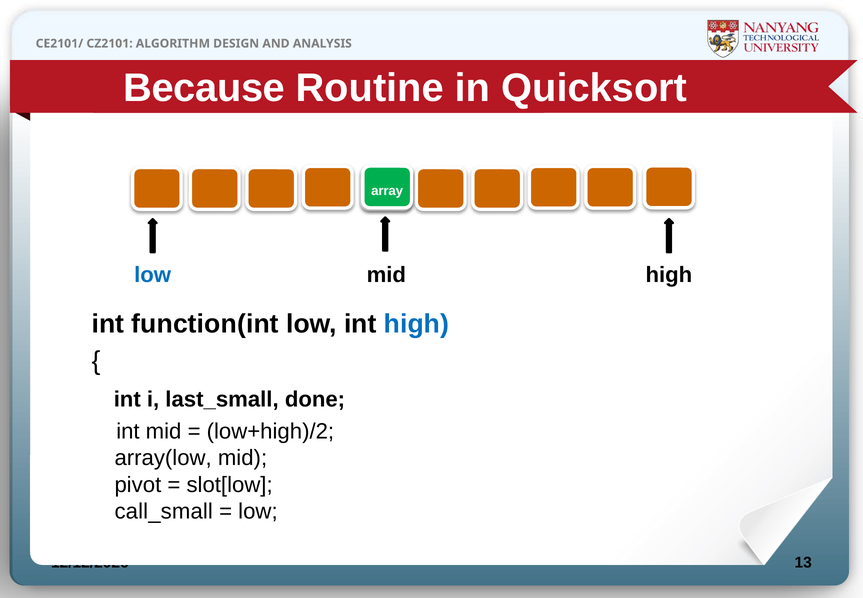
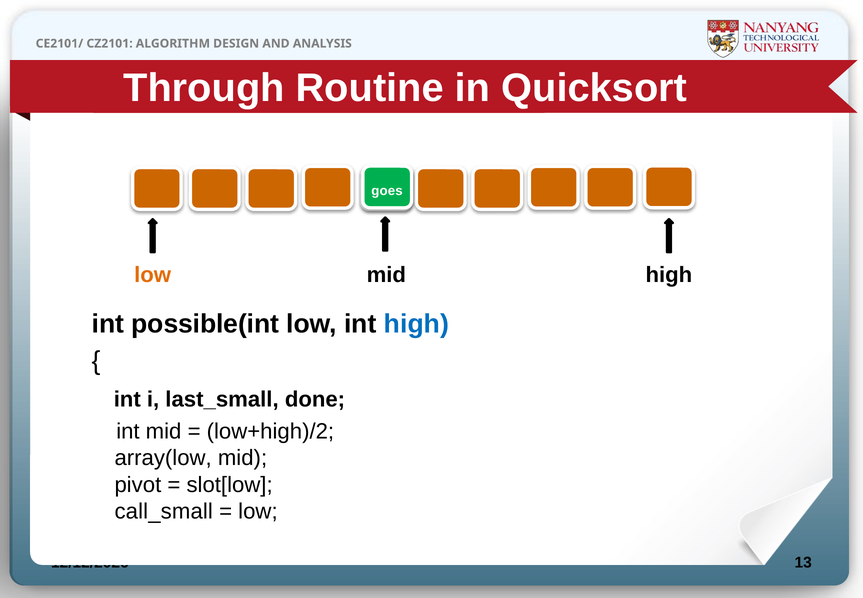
Because: Because -> Through (204, 88)
array: array -> goes (387, 191)
low colour: blue -> orange (153, 275)
function(int: function(int -> possible(int (205, 324)
